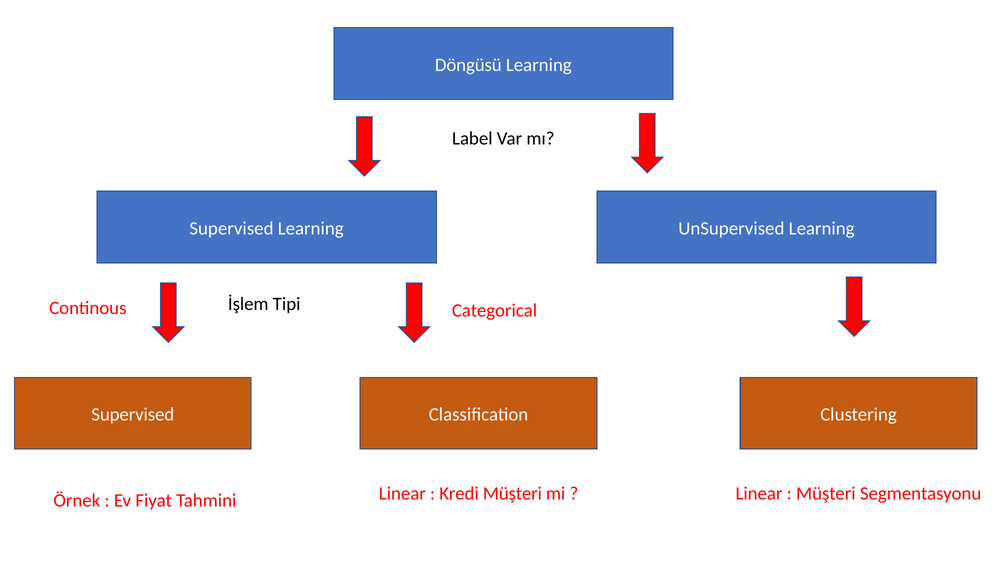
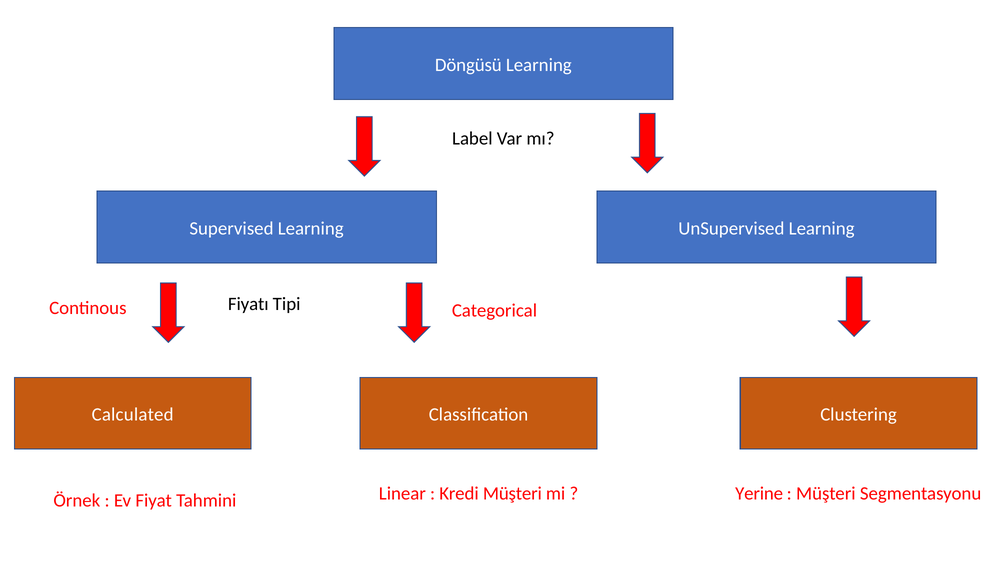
İşlem: İşlem -> Fiyatı (248, 304)
Supervised: Supervised -> Calculated (133, 415)
Linear: Linear -> Yerine (759, 494)
